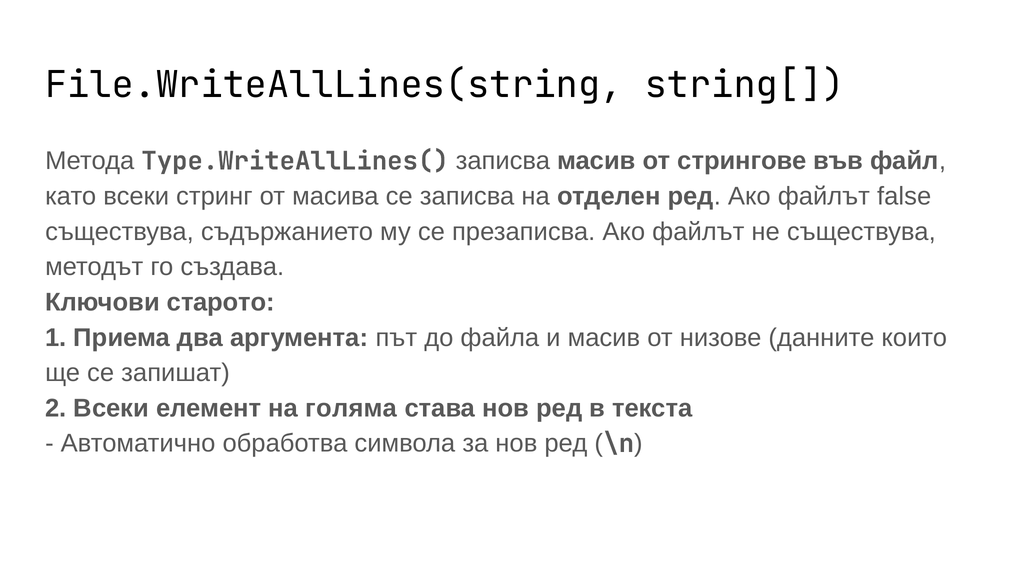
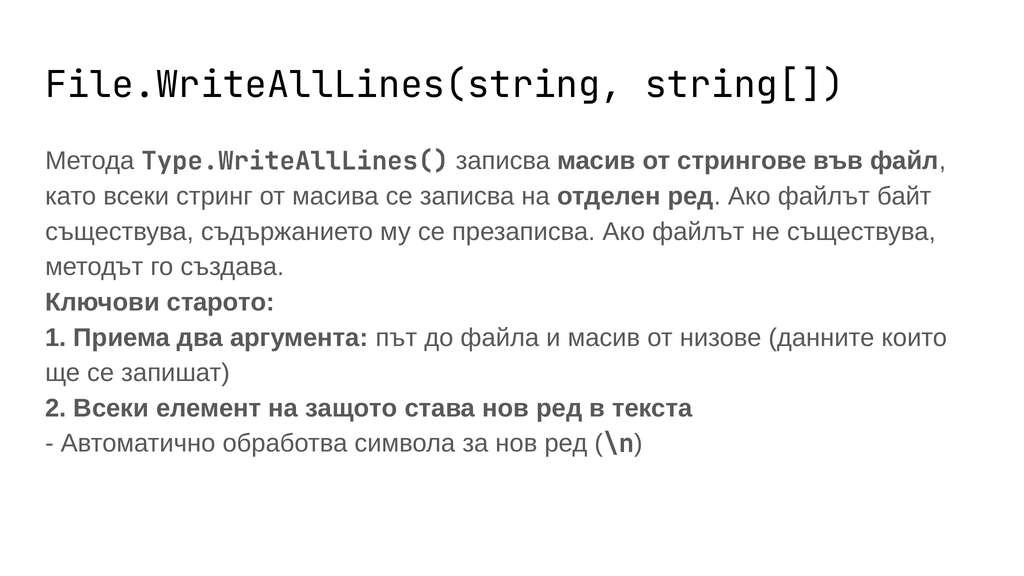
false: false -> байт (904, 196)
голяма: голяма -> защото (351, 408)
